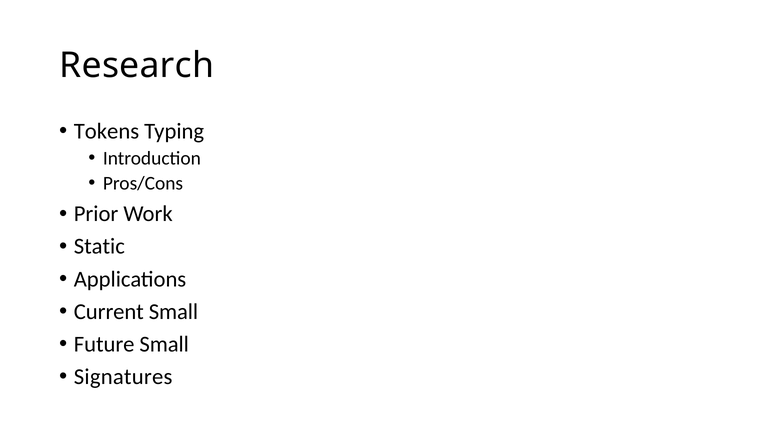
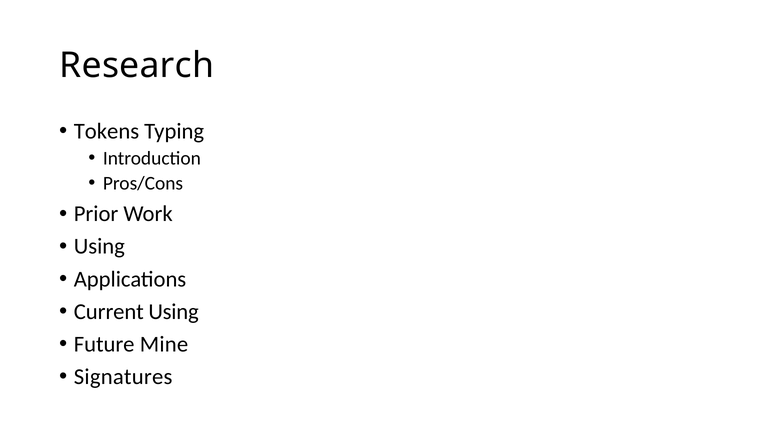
Static: Static -> Using (99, 247)
Current Small: Small -> Using (174, 312)
Future Small: Small -> Mine (164, 344)
